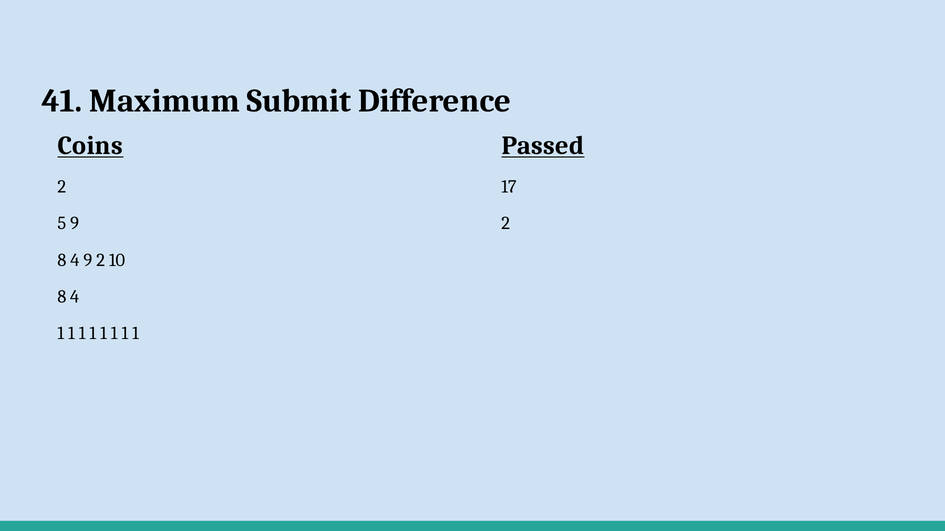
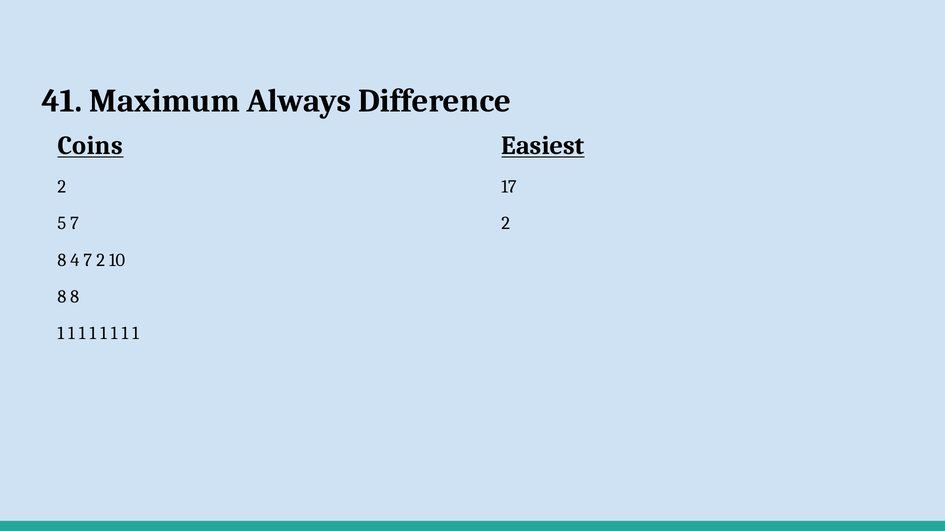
Submit: Submit -> Always (299, 101)
Passed: Passed -> Easiest (543, 146)
5 9: 9 -> 7 (74, 224)
4 9: 9 -> 7 (88, 260)
4: 4 -> 8 (75, 297)
